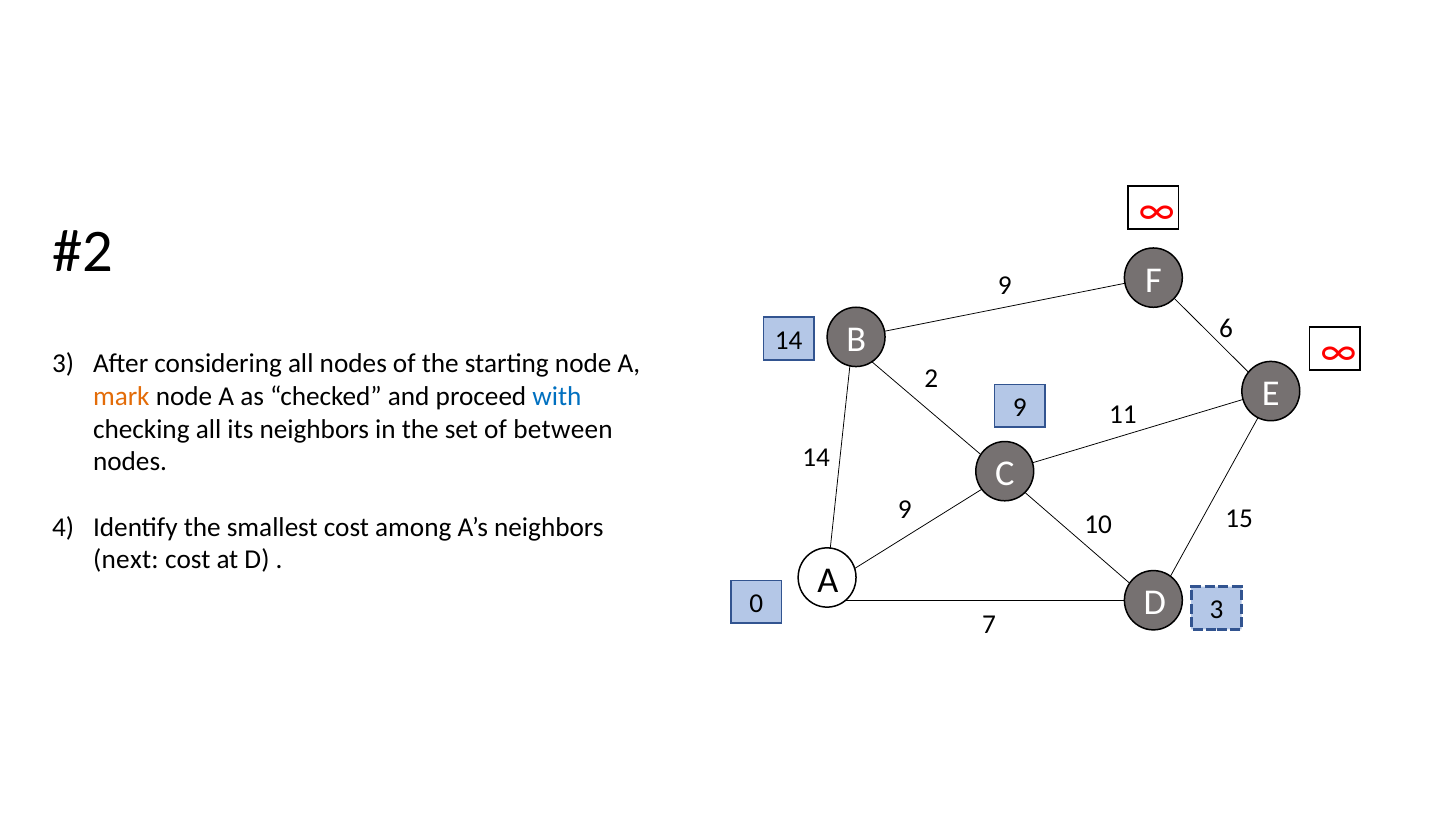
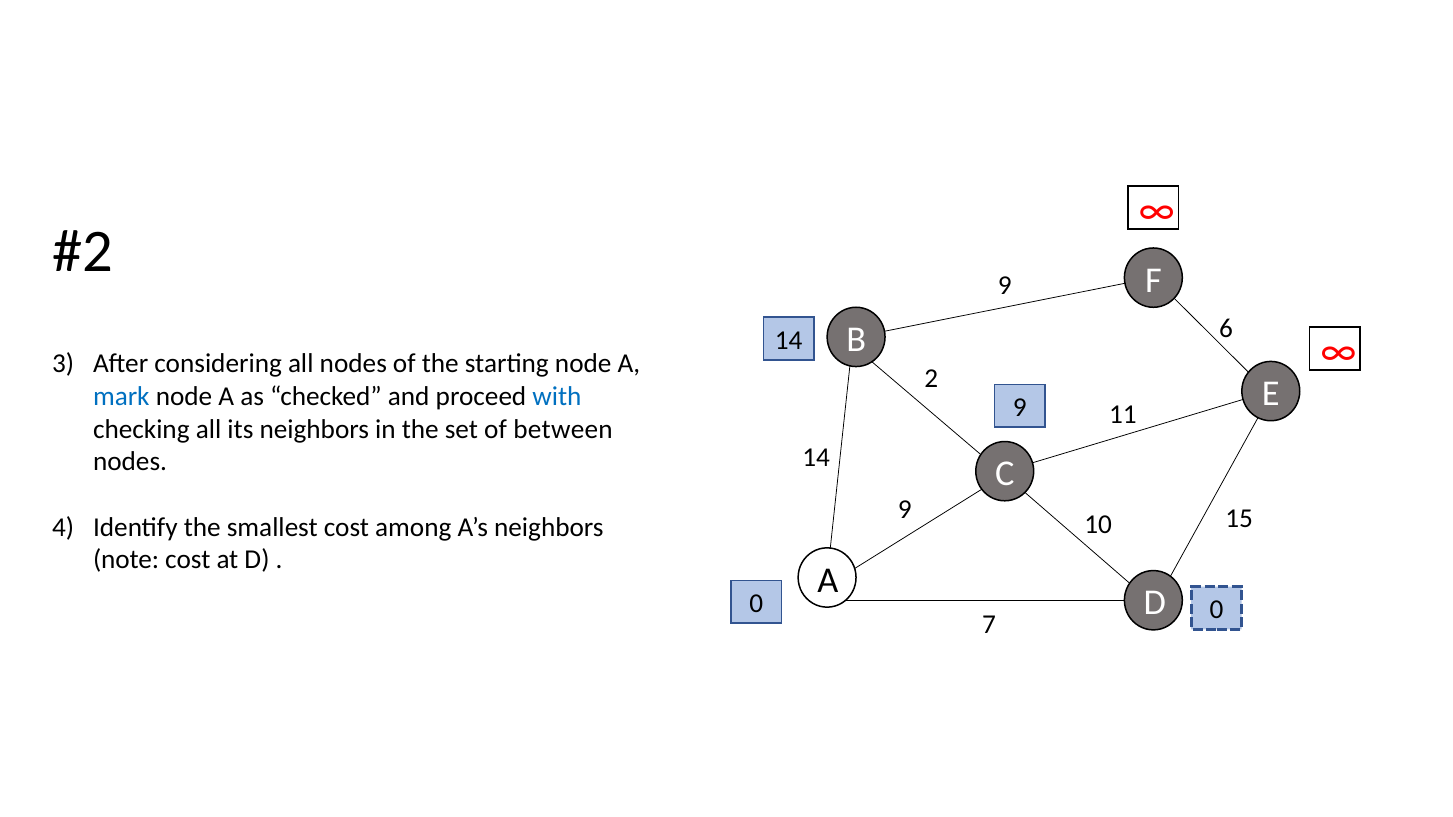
mark colour: orange -> blue (121, 397)
next: next -> note (126, 560)
0 3: 3 -> 0 (1216, 610)
